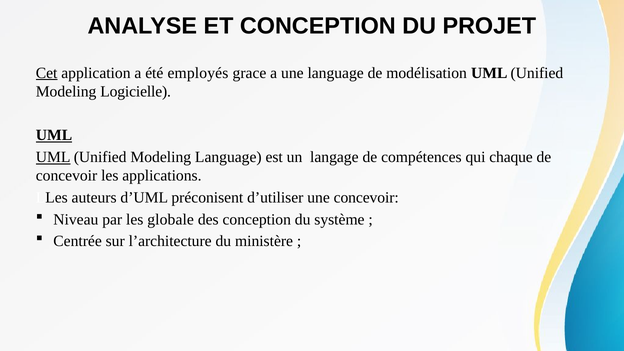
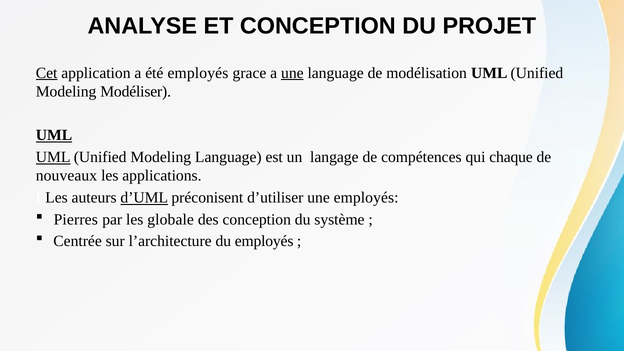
une underline: none -> present (292, 73)
Logicielle: Logicielle -> Modéliser (136, 92)
concevoir: concevoir -> nouveaux (66, 176)
d’UML underline: none -> present (144, 198)
une concevoir: concevoir -> employés (366, 198)
Niveau: Niveau -> Pierres (76, 219)
du ministère: ministère -> employés (264, 241)
